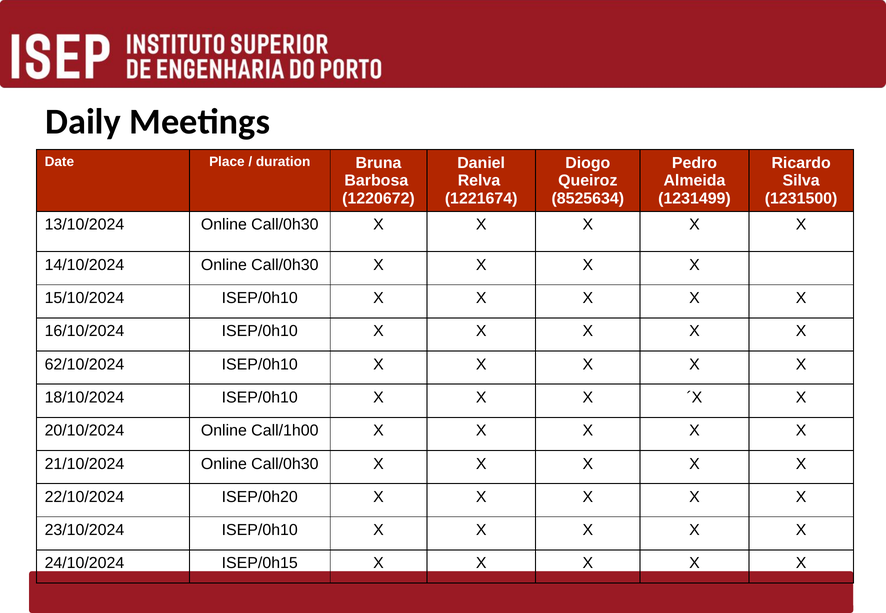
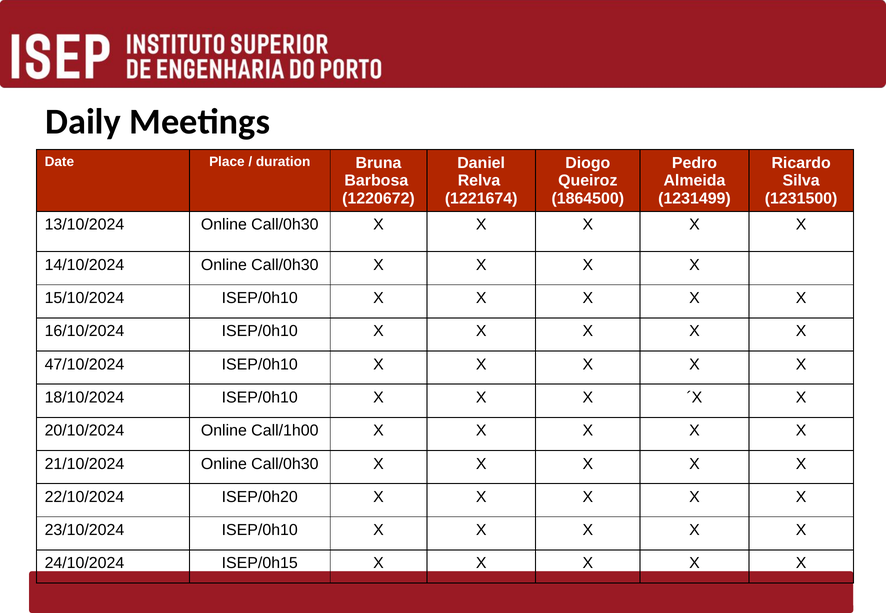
8525634: 8525634 -> 1864500 (588, 199)
62/10/2024: 62/10/2024 -> 47/10/2024 (84, 365)
